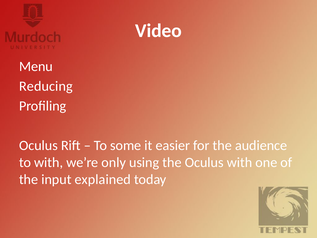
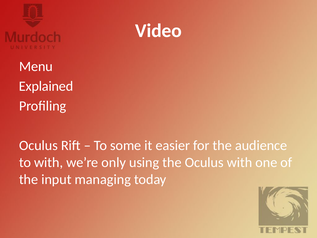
Reducing: Reducing -> Explained (46, 86)
explained: explained -> managing (103, 179)
